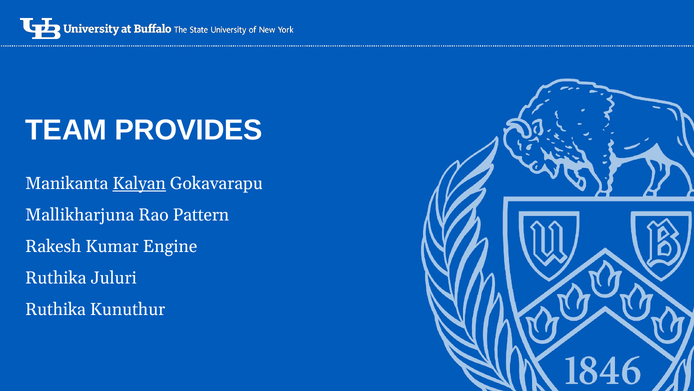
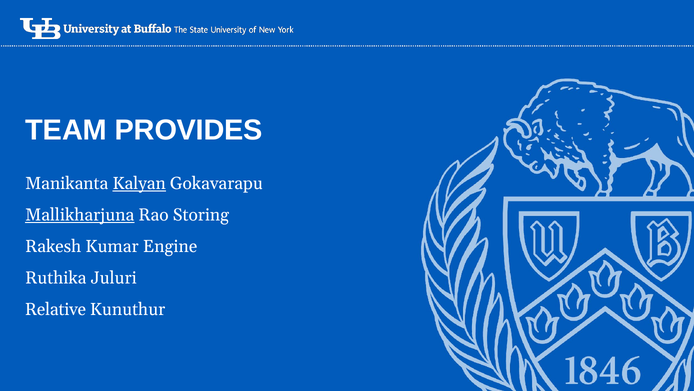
Mallikharjuna underline: none -> present (80, 215)
Pattern: Pattern -> Storing (201, 215)
Ruthika: Ruthika -> Relative (56, 309)
